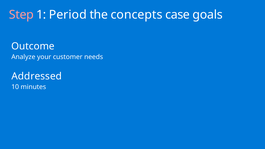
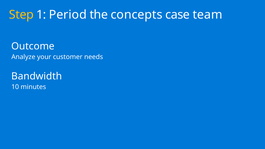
Step colour: pink -> yellow (21, 15)
goals: goals -> team (208, 15)
Addressed: Addressed -> Bandwidth (37, 76)
